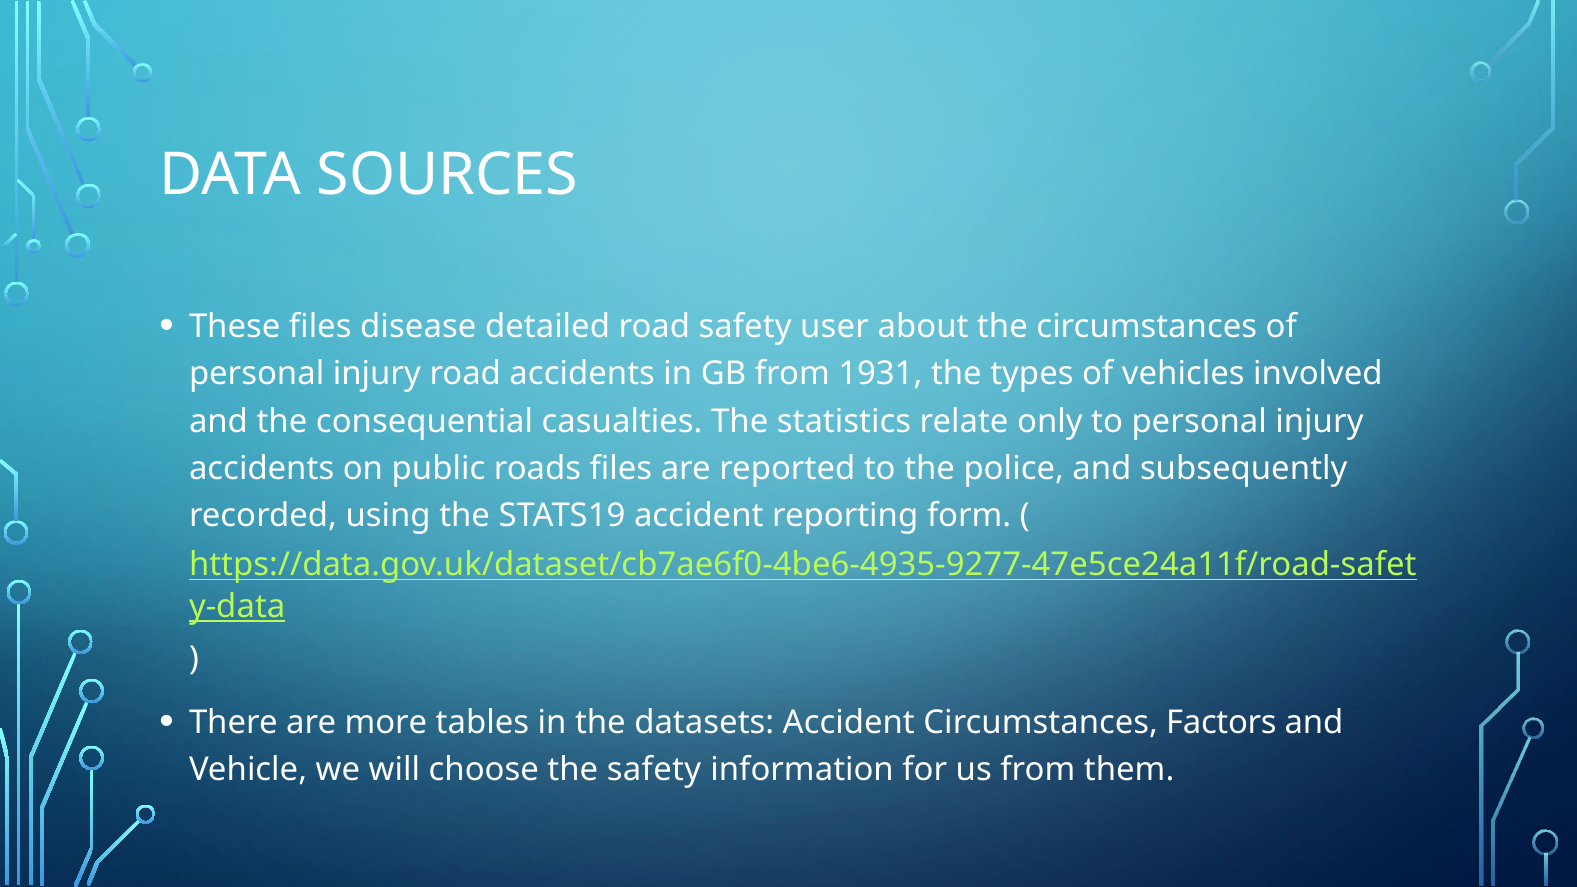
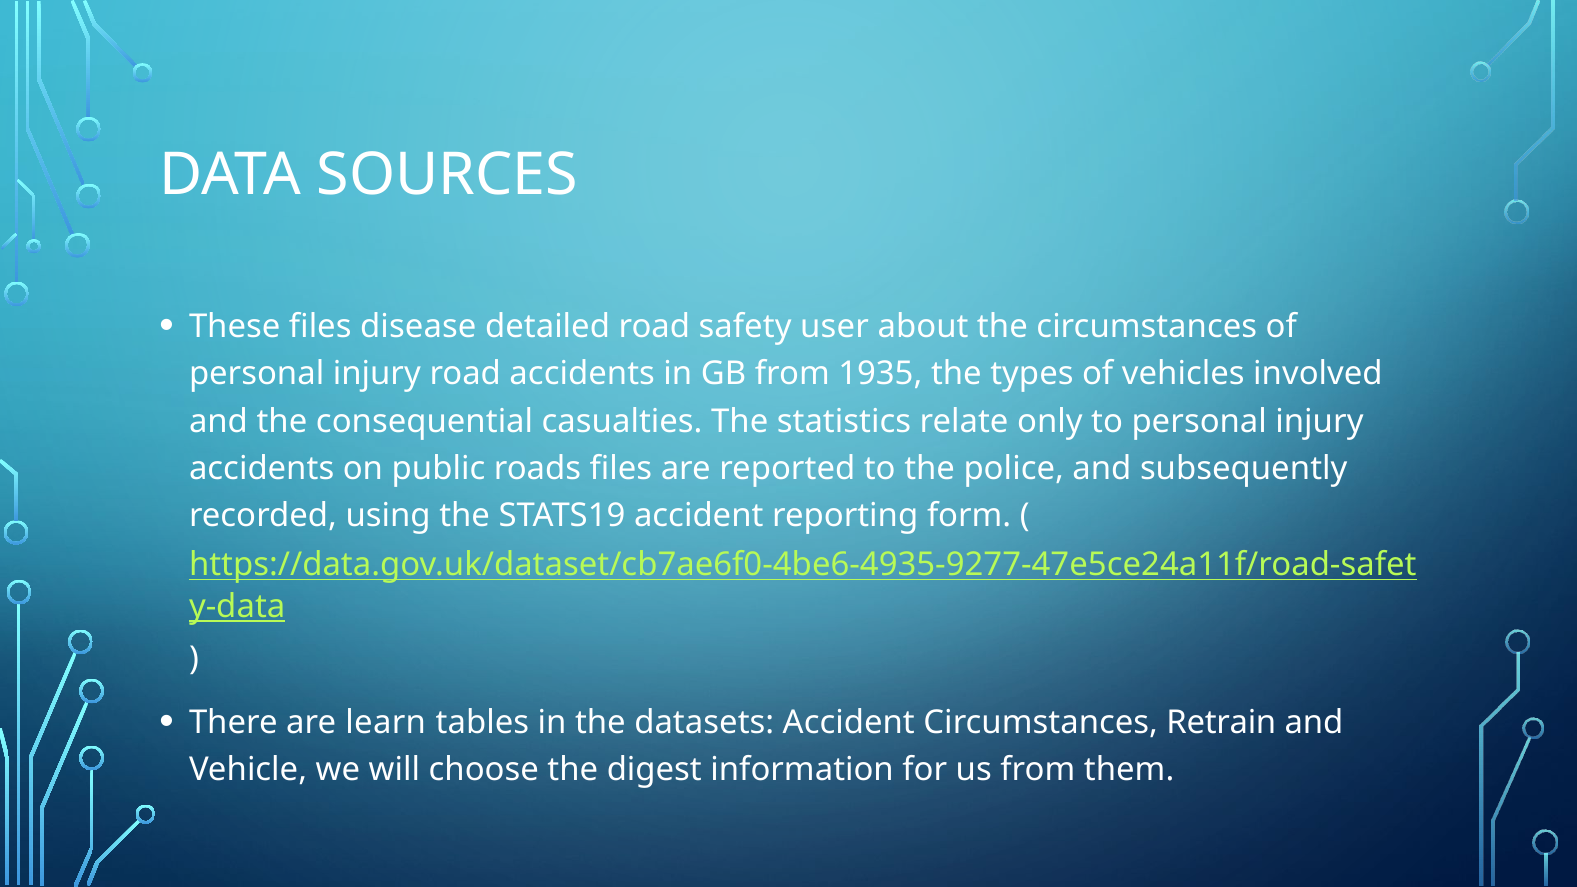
1931: 1931 -> 1935 (880, 374)
more: more -> learn (386, 723)
Factors: Factors -> Retrain (1221, 723)
the safety: safety -> digest (654, 770)
